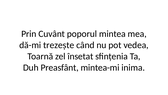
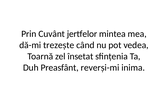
poporul: poporul -> jertfelor (82, 34)
mintea-mi: mintea-mi -> reverși-mi (100, 67)
